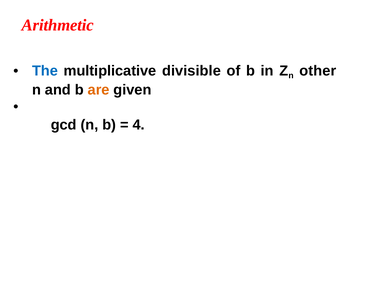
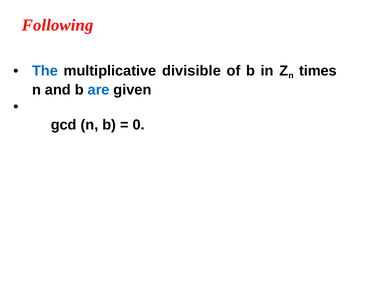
Arithmetic: Arithmetic -> Following (58, 25)
other: other -> times (318, 71)
are colour: orange -> blue (99, 90)
4: 4 -> 0 (139, 125)
